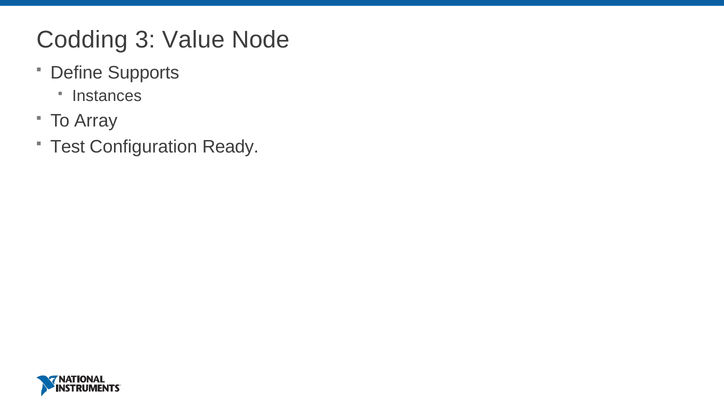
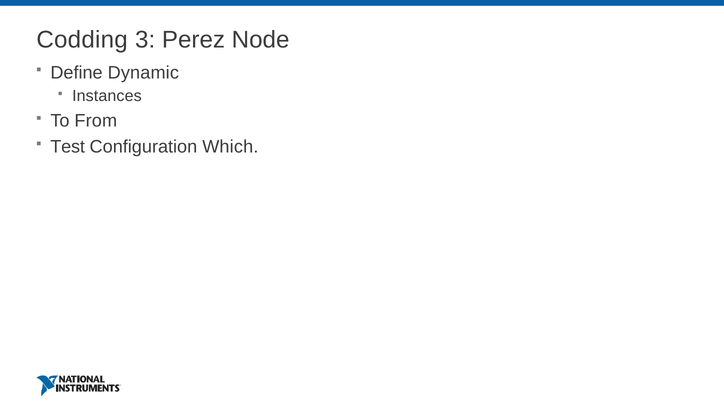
Value: Value -> Perez (193, 40)
Supports: Supports -> Dynamic (143, 73)
Array: Array -> From (96, 121)
Ready: Ready -> Which (230, 147)
